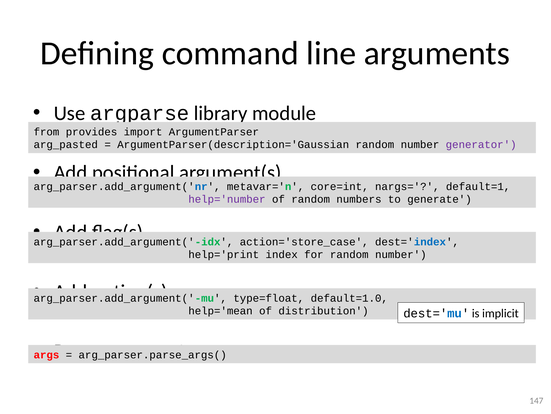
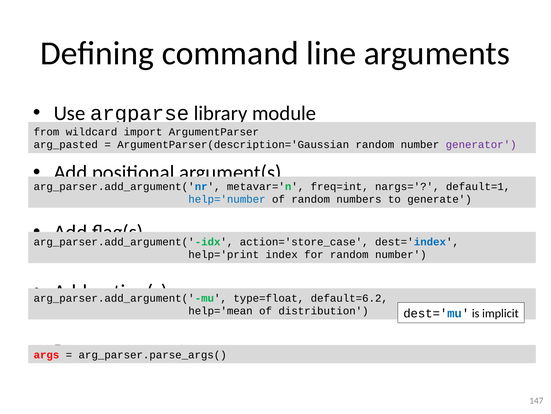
provides: provides -> wildcard (92, 132)
core=int: core=int -> freq=int (340, 186)
help='number colour: purple -> blue (227, 199)
default=1.0: default=1.0 -> default=6.2 (349, 298)
